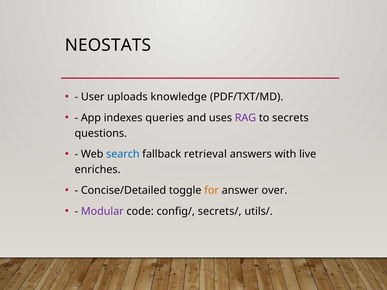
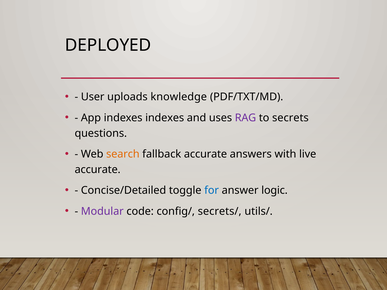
NEOSTATS: NEOSTATS -> DEPLOYED (108, 45)
indexes queries: queries -> indexes (165, 118)
search colour: blue -> orange (123, 154)
fallback retrieval: retrieval -> accurate (206, 154)
enriches: enriches -> accurate (98, 170)
for colour: orange -> blue (212, 191)
over: over -> logic (275, 191)
